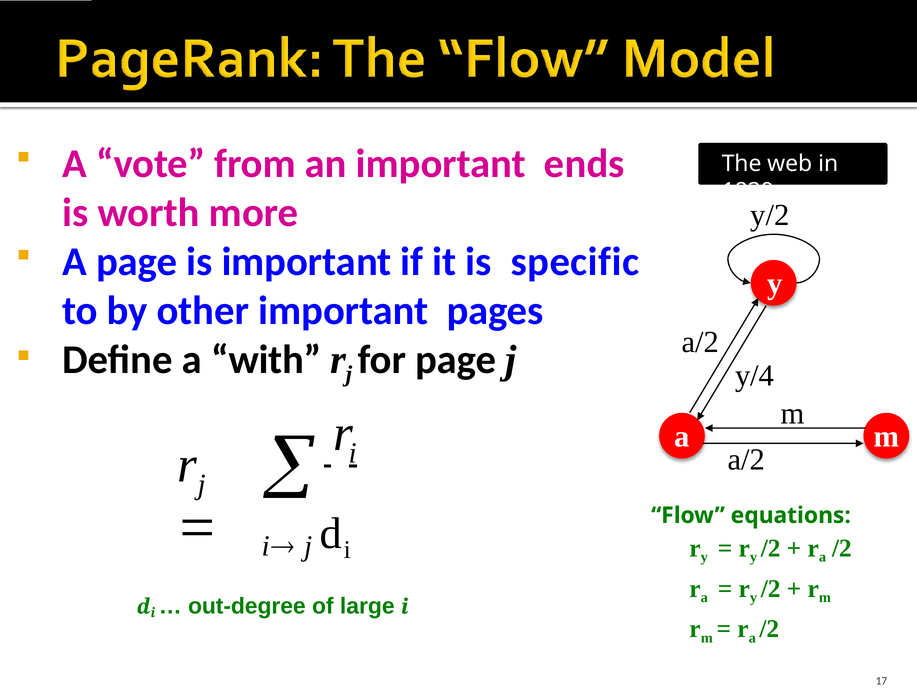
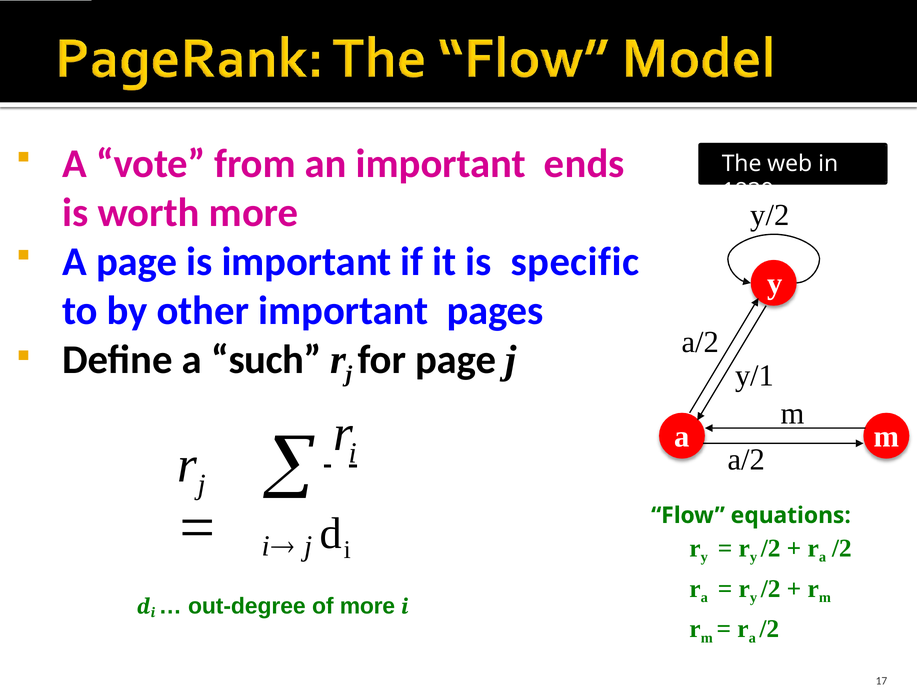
with: with -> such (266, 360)
y/4: y/4 -> y/1 (755, 375)
of large: large -> more (367, 606)
